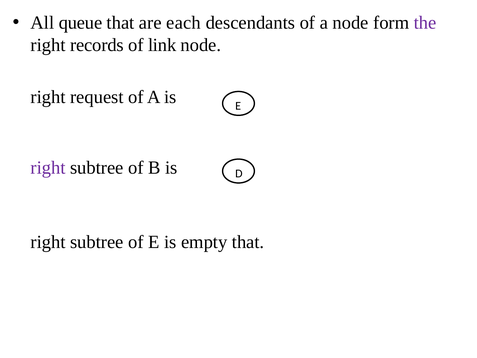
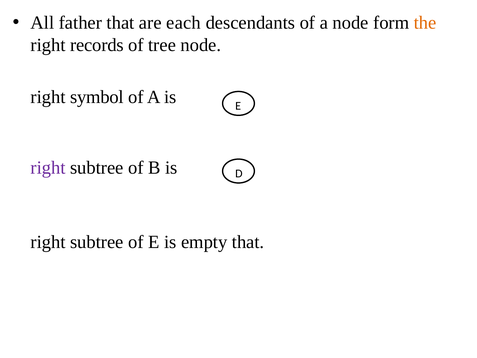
queue: queue -> father (80, 23)
the colour: purple -> orange (425, 23)
link: link -> tree (162, 45)
request: request -> symbol (97, 97)
